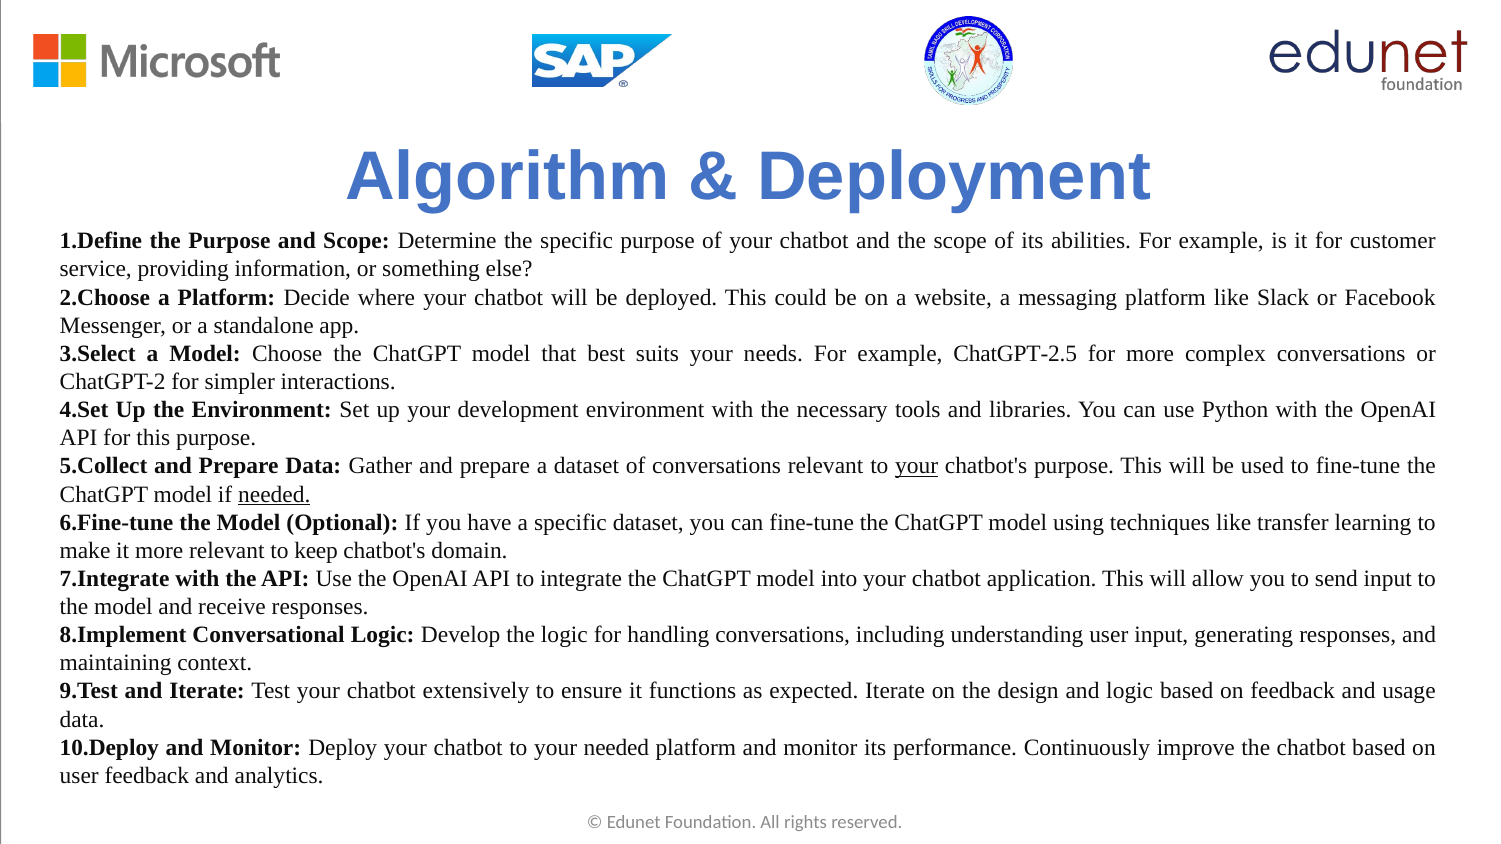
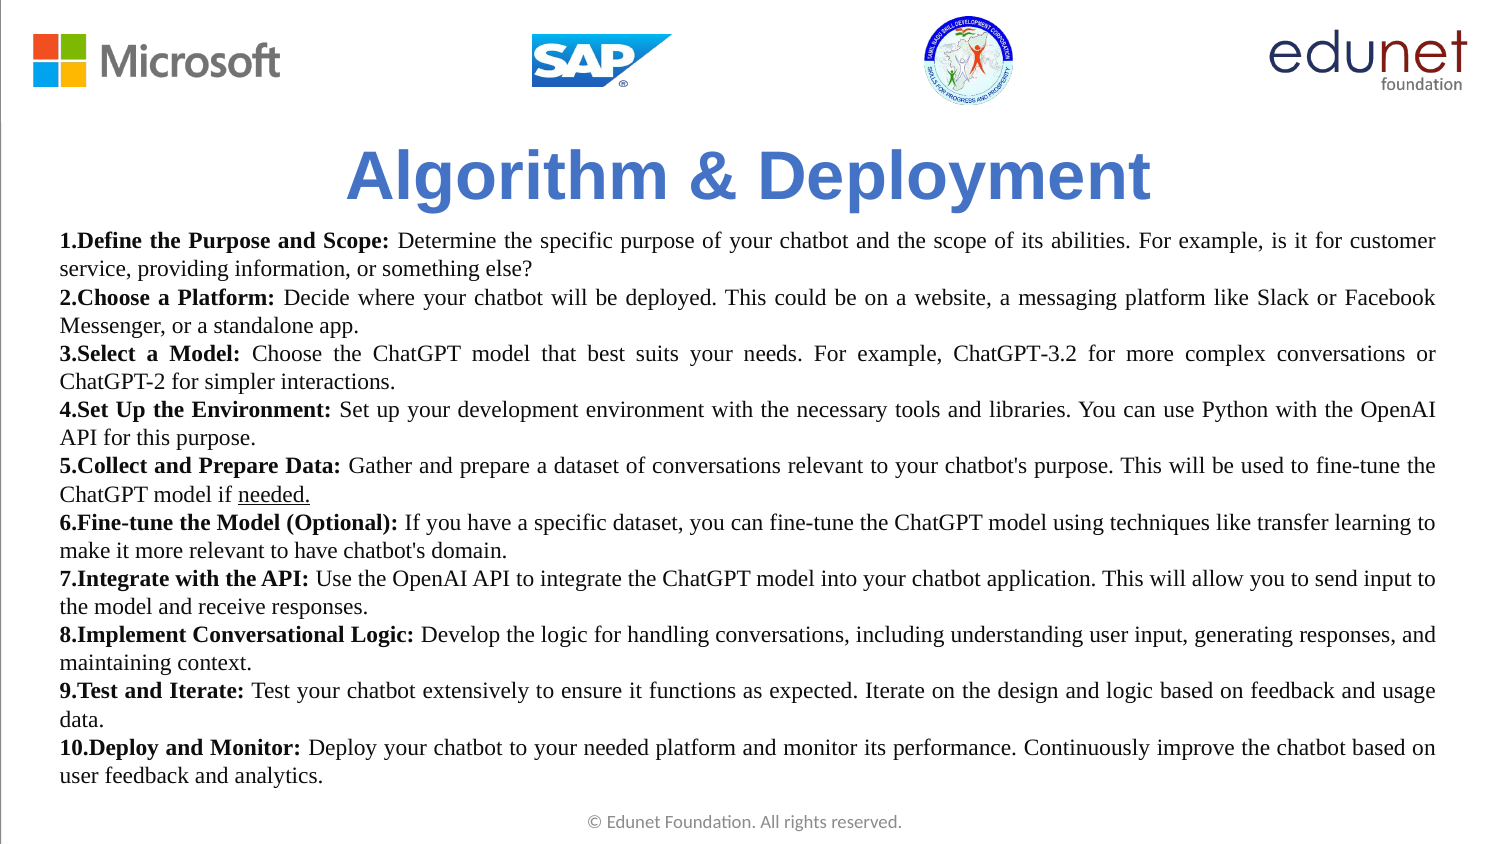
ChatGPT-2.5: ChatGPT-2.5 -> ChatGPT-3.2 (1015, 354)
your underline: present -> none (917, 466)
to keep: keep -> have (316, 551)
